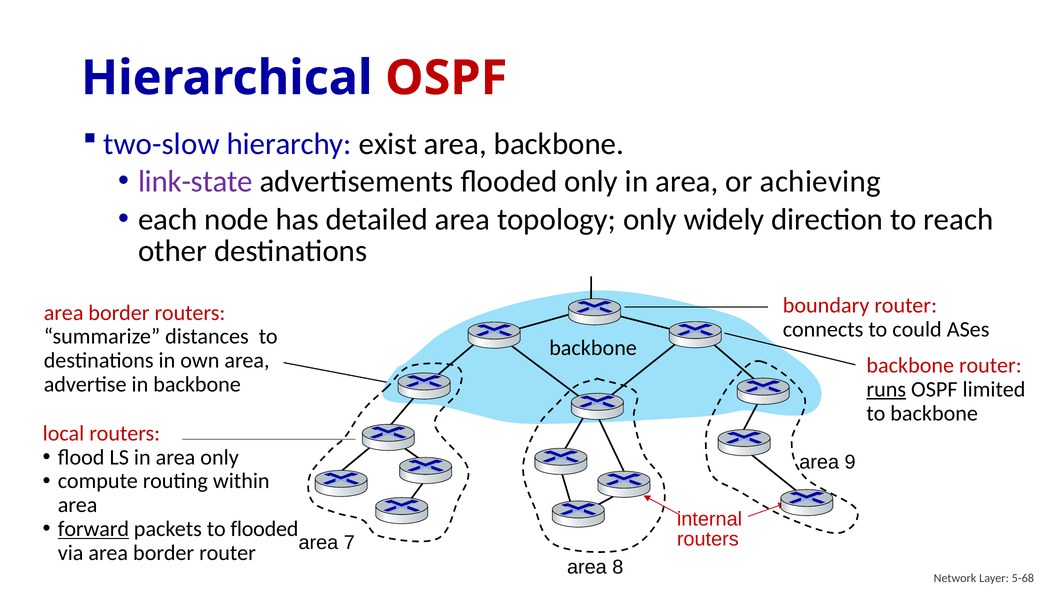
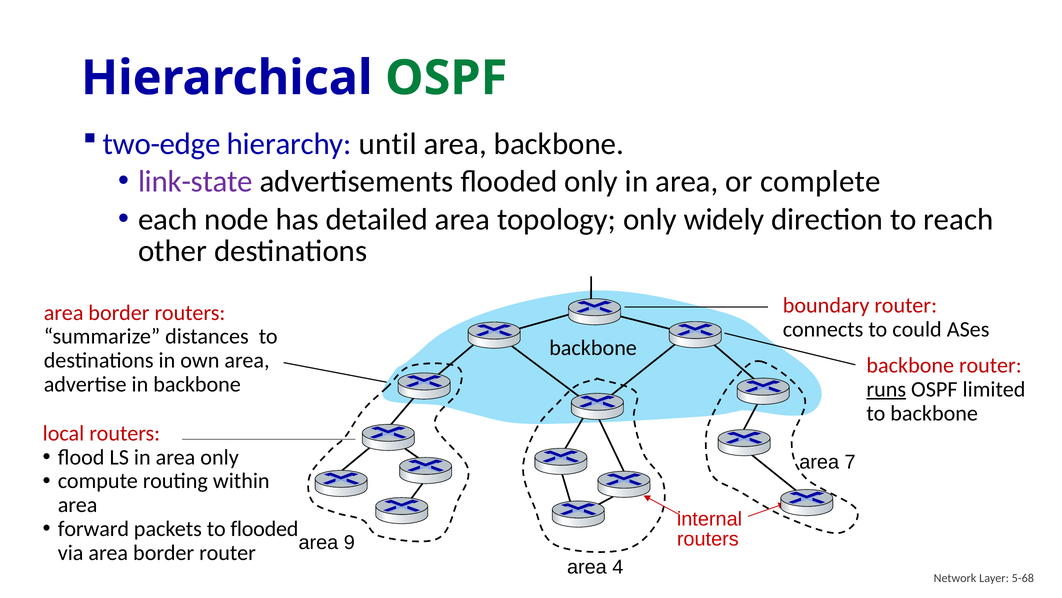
OSPF colour: red -> green (446, 78)
two-slow: two-slow -> two-edge (162, 144)
exist: exist -> until (388, 144)
achieving: achieving -> complete (820, 181)
9: 9 -> 7 (850, 462)
forward underline: present -> none (93, 528)
7: 7 -> 9 (349, 542)
8: 8 -> 4 (618, 566)
